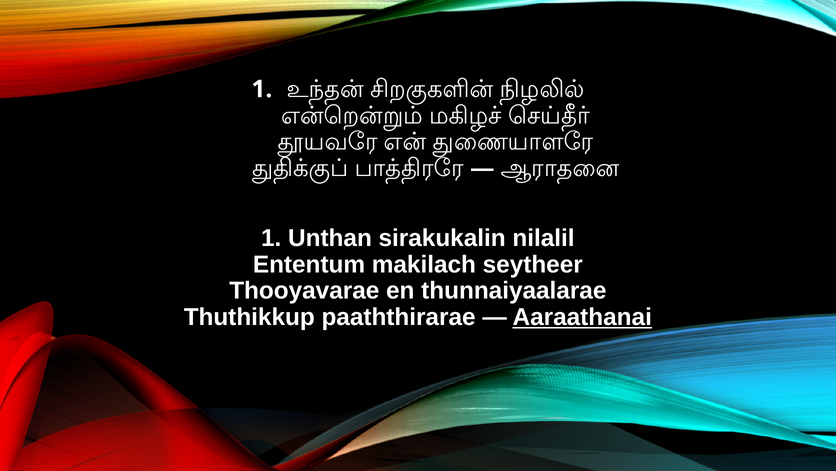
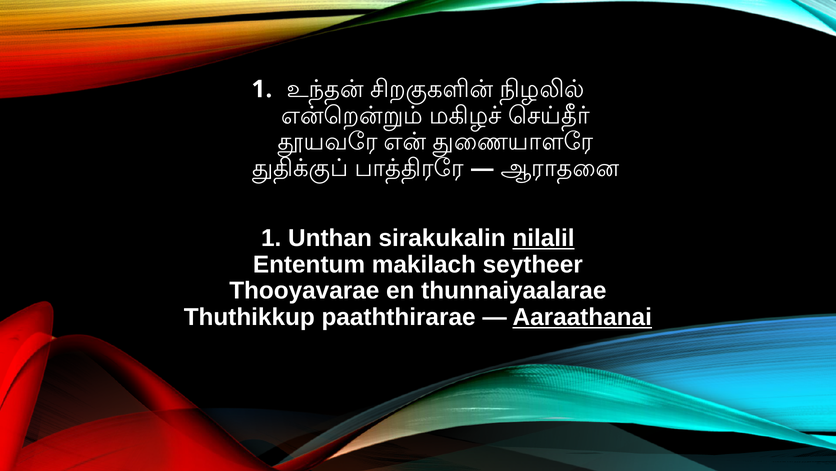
nilalil underline: none -> present (543, 238)
